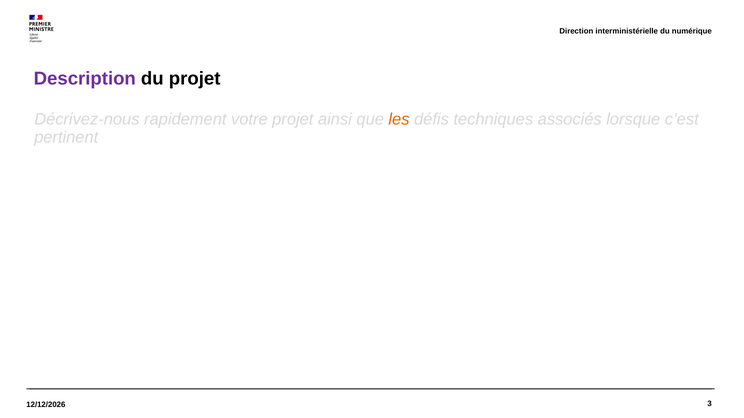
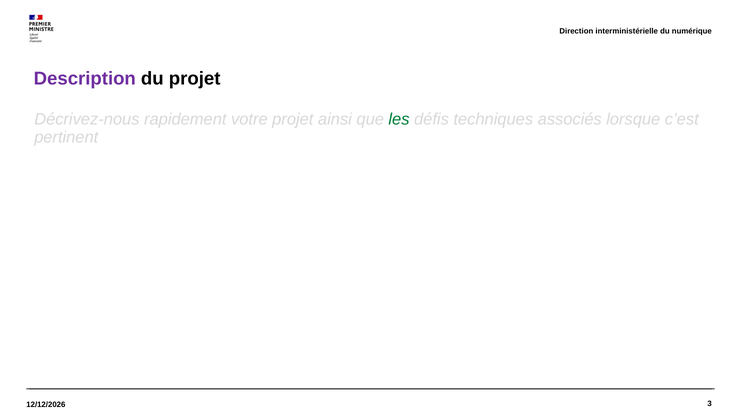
les colour: orange -> green (399, 120)
